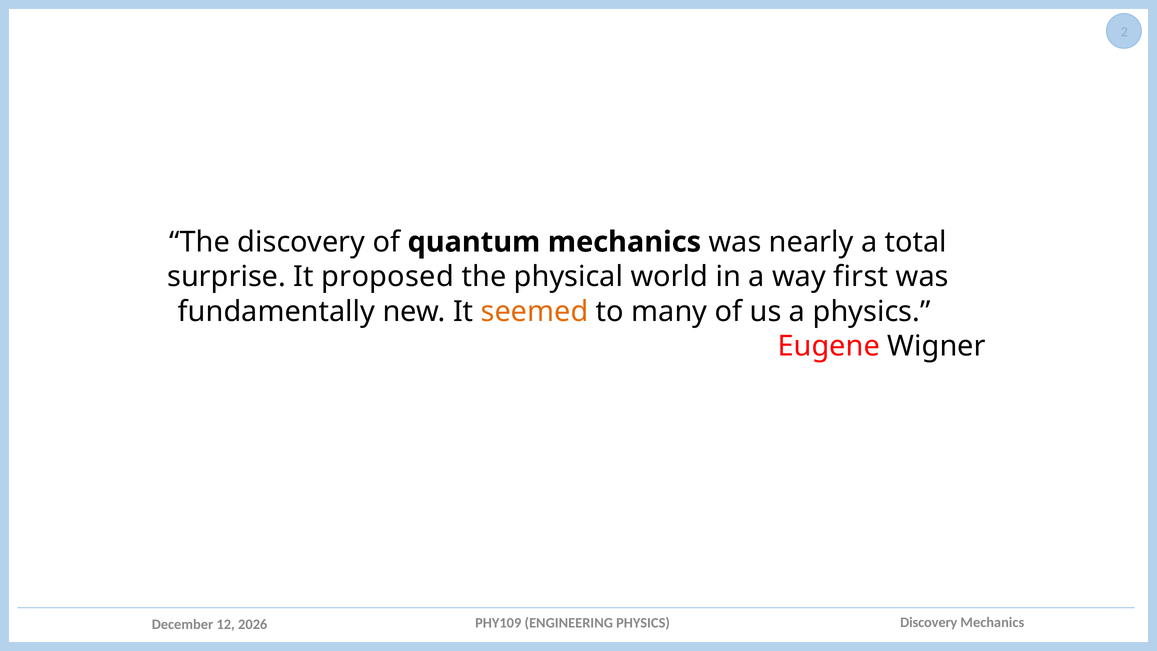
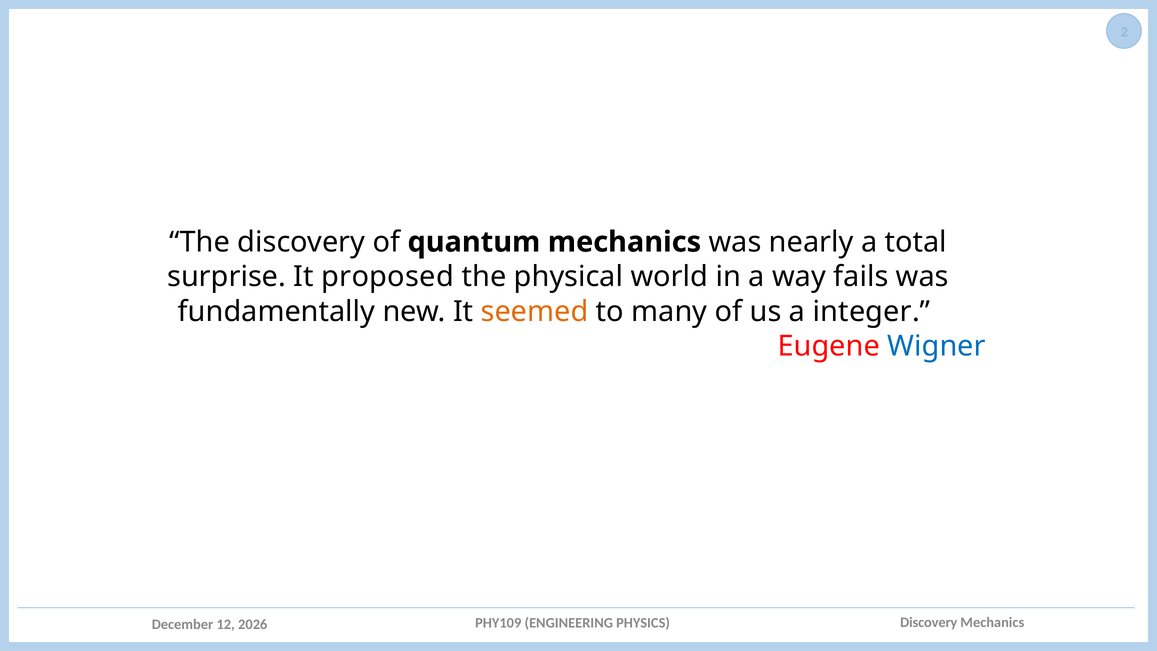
first: first -> fails (861, 277)
a physics: physics -> integer (872, 311)
Wigner colour: black -> blue (937, 346)
